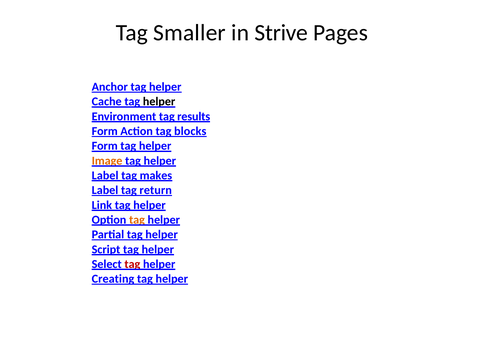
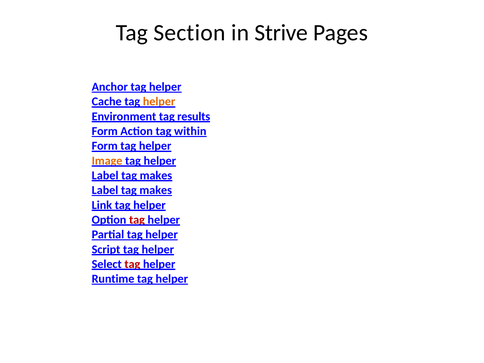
Smaller: Smaller -> Section (189, 33)
helper colour: black -> orange (159, 102)
blocks: blocks -> within (190, 131)
return: return -> makes (156, 190)
tag colour: orange -> red (137, 220)
Creating: Creating -> Runtime (113, 279)
